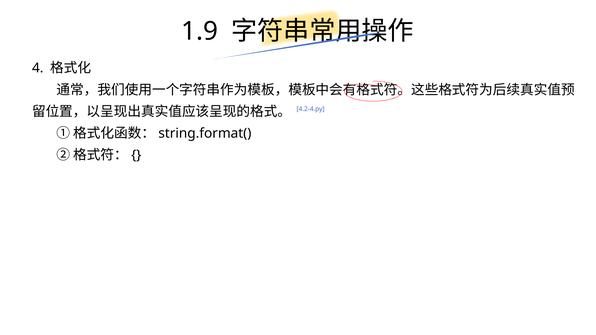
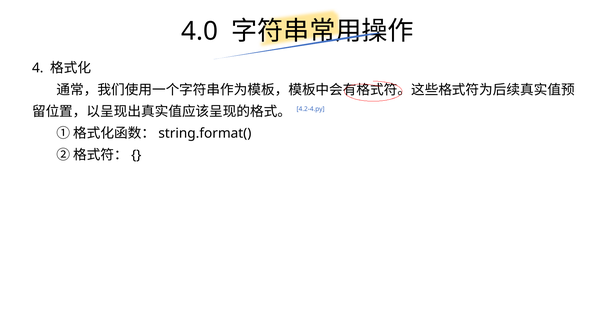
1.9: 1.9 -> 4.0 (200, 31)
